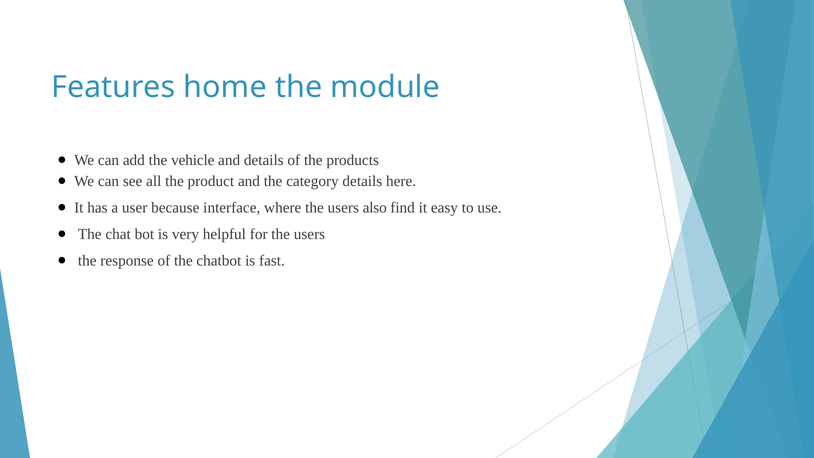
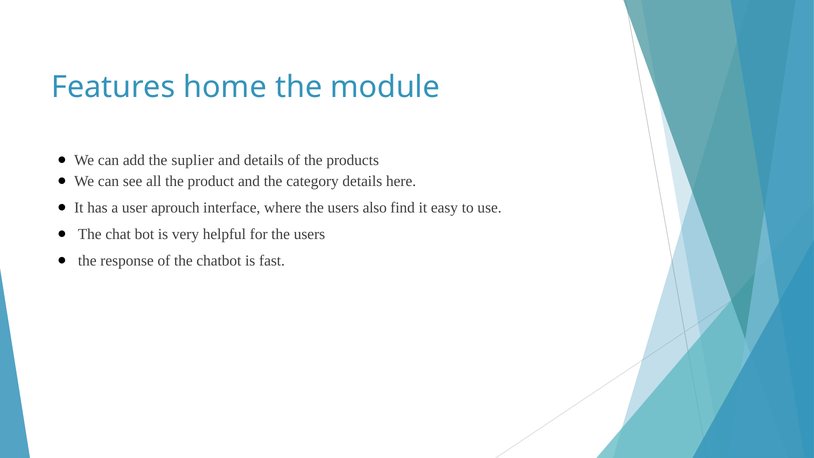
vehicle: vehicle -> suplier (193, 160)
because: because -> aprouch (175, 208)
